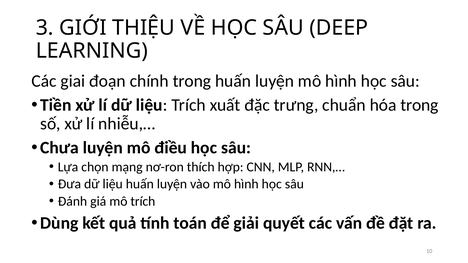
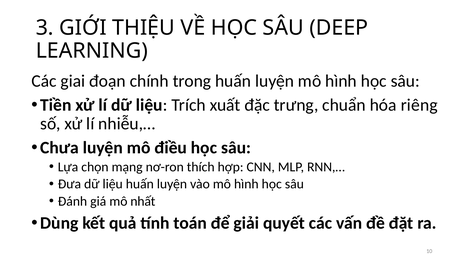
hóa trong: trong -> riêng (419, 105)
mô trích: trích -> nhất (143, 201)
